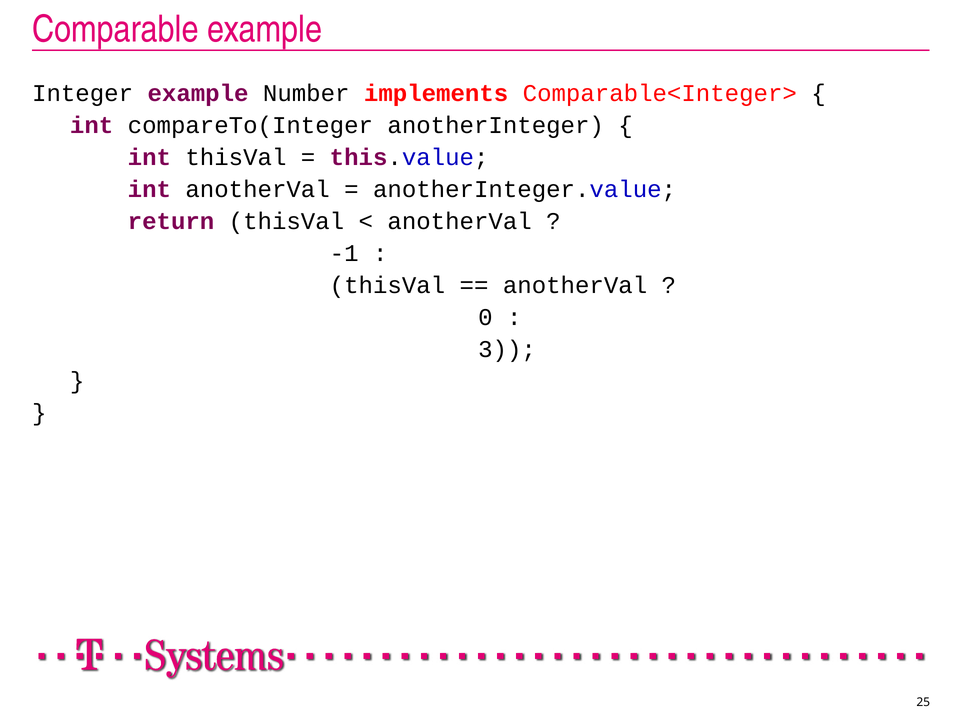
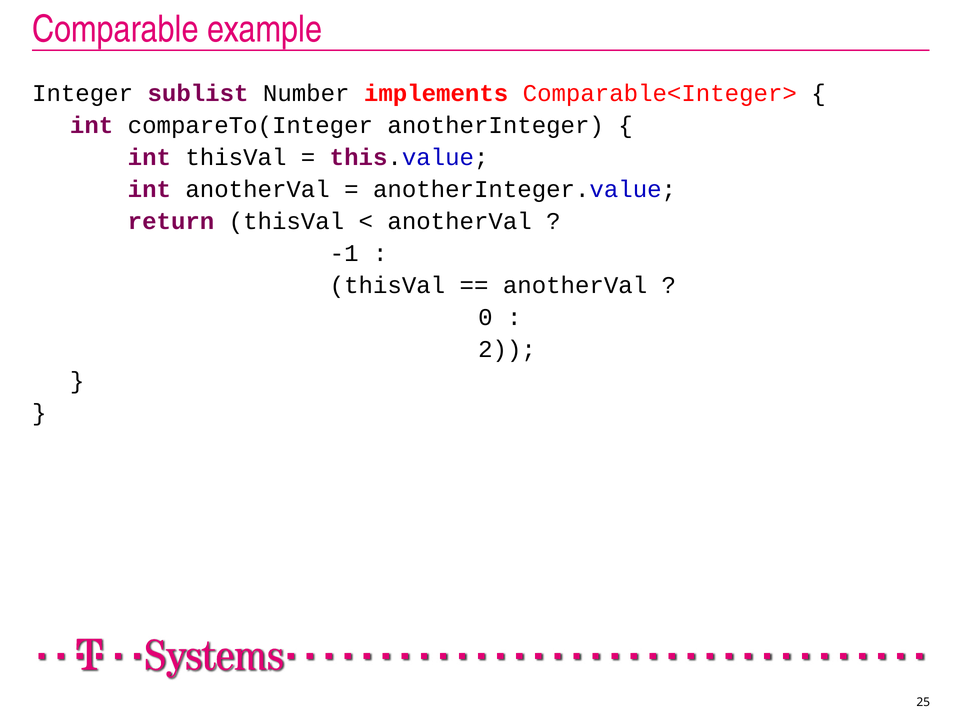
Integer example: example -> sublist (198, 93)
3: 3 -> 2 (507, 349)
